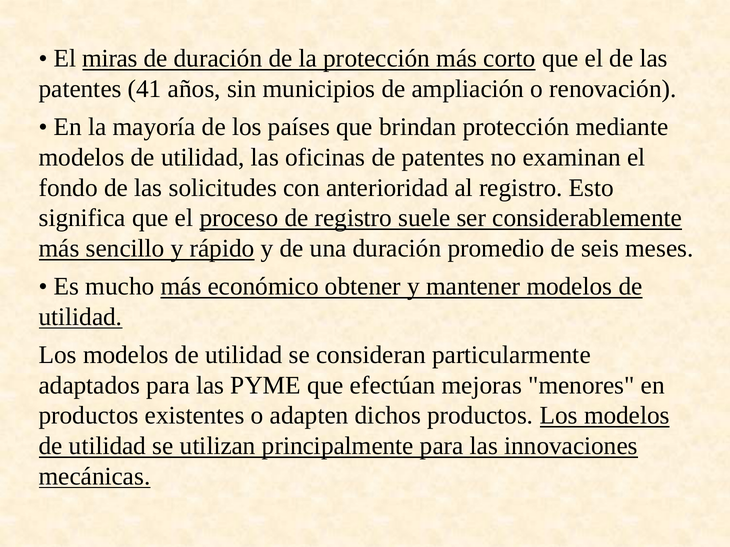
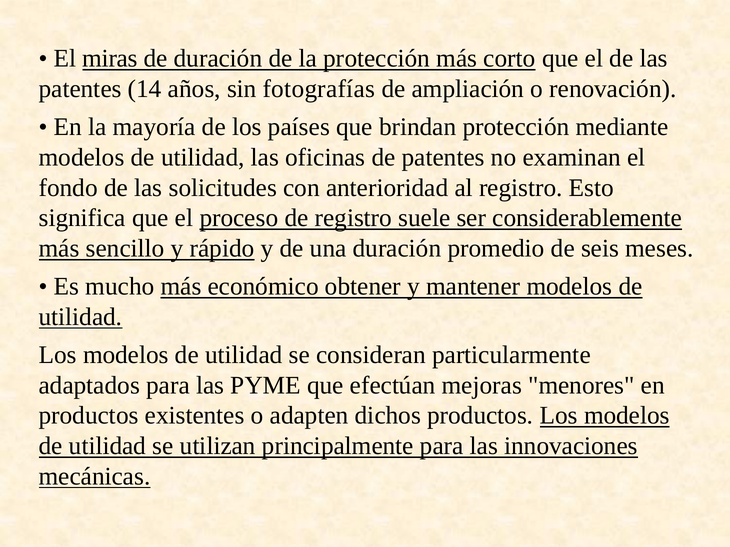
41: 41 -> 14 (145, 89)
municipios: municipios -> fotografías (319, 89)
